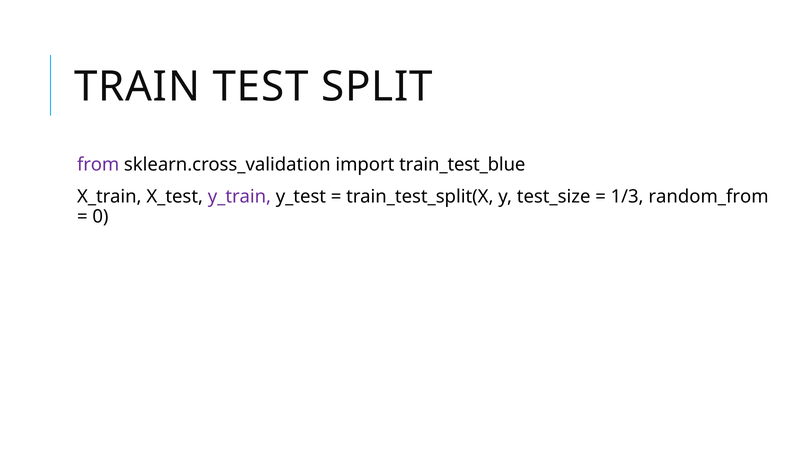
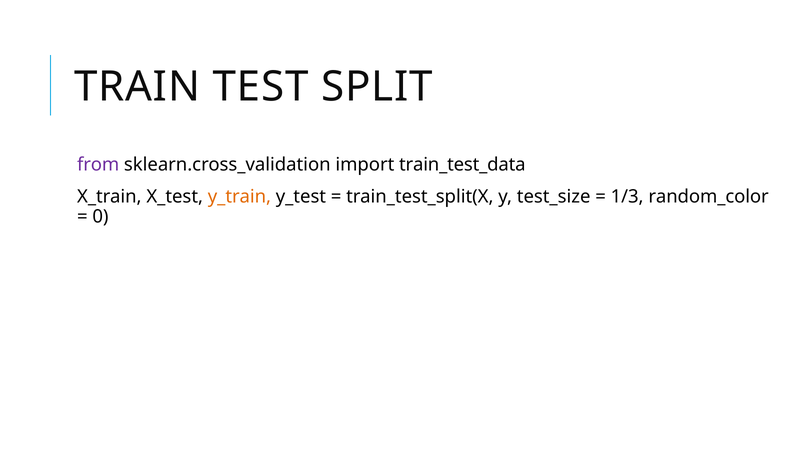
train_test_blue: train_test_blue -> train_test_data (462, 165)
y_train colour: purple -> orange (239, 196)
random_from: random_from -> random_color (709, 196)
